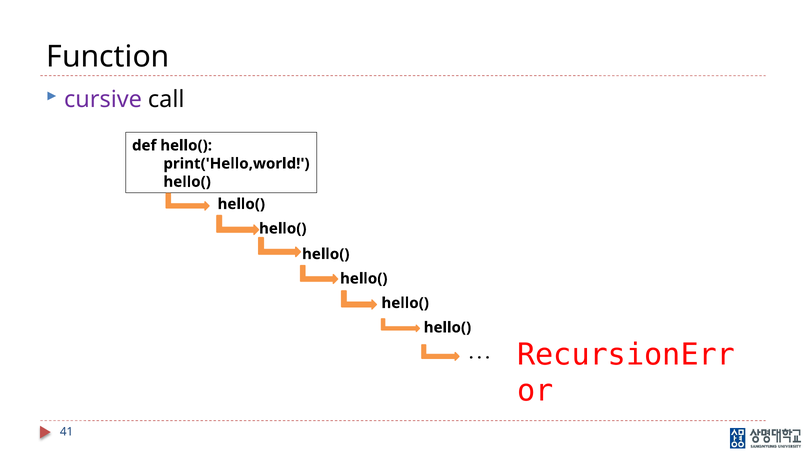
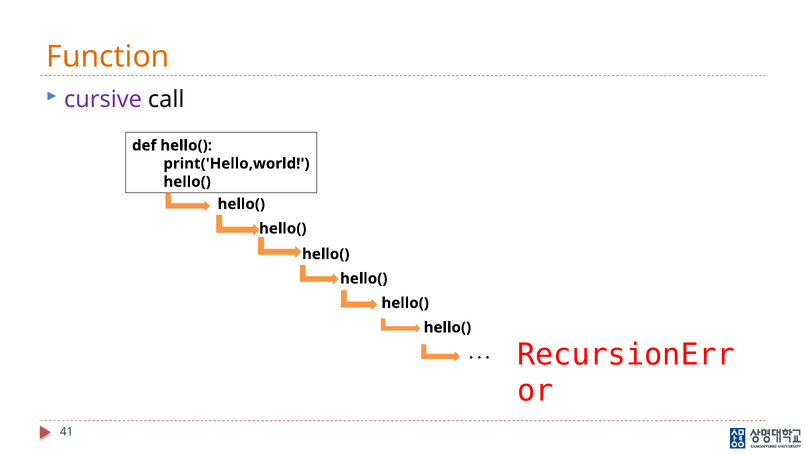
Function colour: black -> orange (108, 56)
